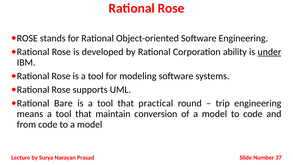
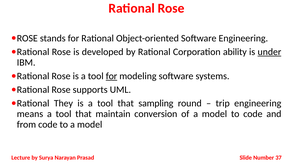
for underline: none -> present (112, 76)
Bare: Bare -> They (63, 103)
practical: practical -> sampling (156, 103)
